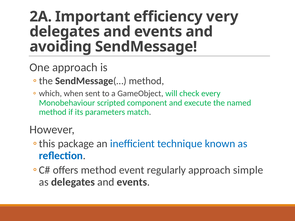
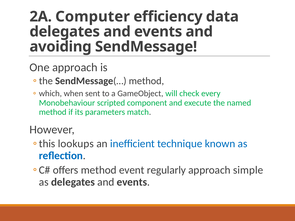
Important: Important -> Computer (93, 17)
very: very -> data (222, 17)
package: package -> lookups (76, 144)
